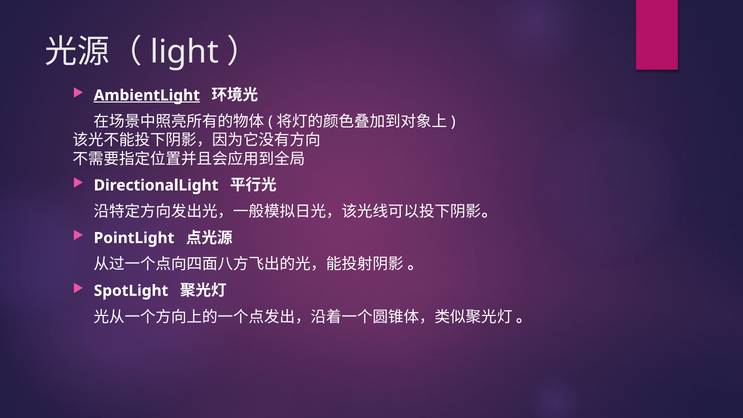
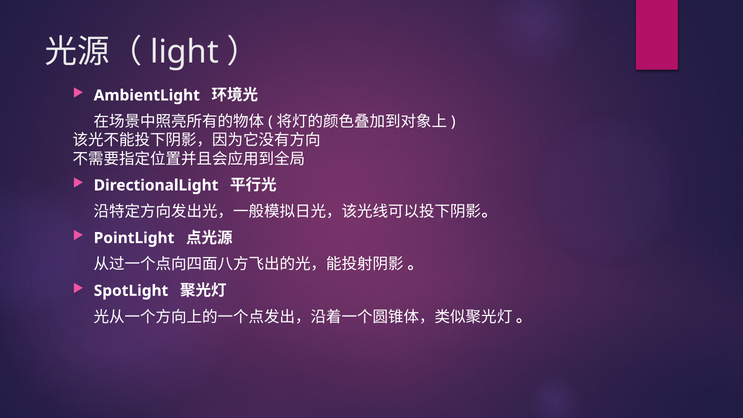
AmbientLight underline: present -> none (147, 95)
